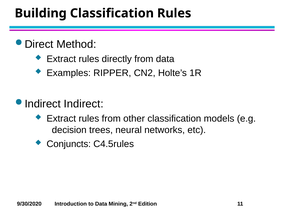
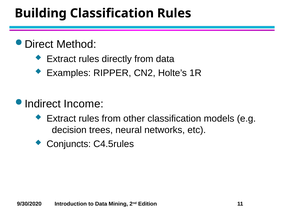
Indirect Indirect: Indirect -> Income (84, 104)
